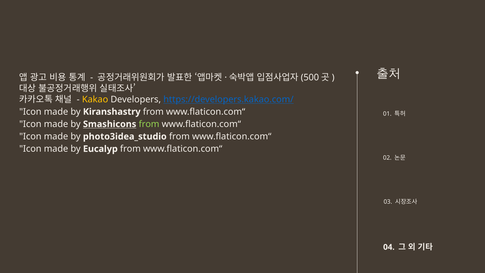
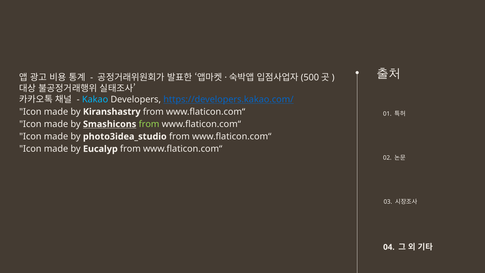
Kakao colour: yellow -> light blue (95, 99)
